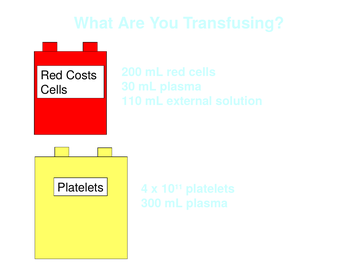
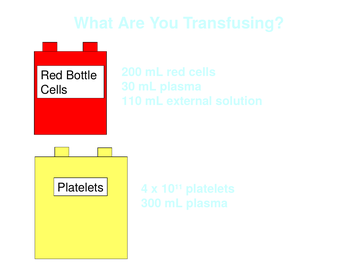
Costs: Costs -> Bottle (82, 76)
